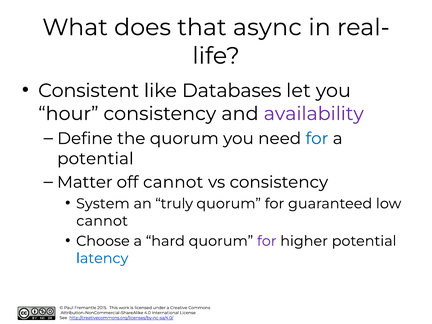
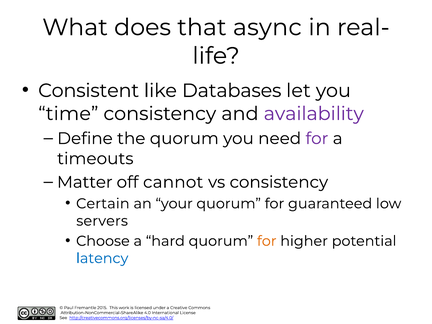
hour: hour -> time (68, 114)
for colour: blue -> purple (317, 138)
potential: potential -> timeouts (95, 159)
System: System -> Certain (103, 204)
truly: truly -> your (174, 204)
cannot: cannot -> servers (102, 221)
for colour: purple -> orange (267, 241)
